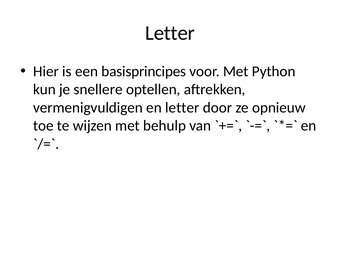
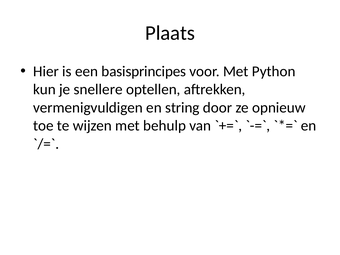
Letter: Letter -> Plaats (170, 33)
en letter: letter -> string (182, 108)
